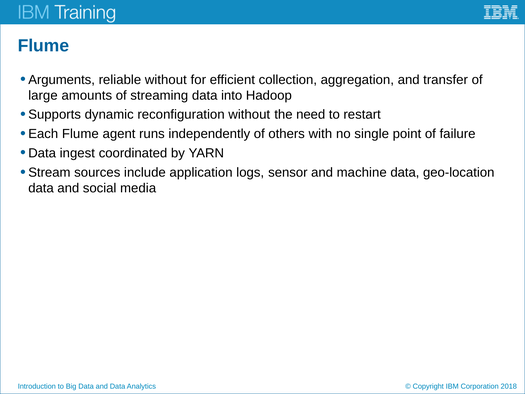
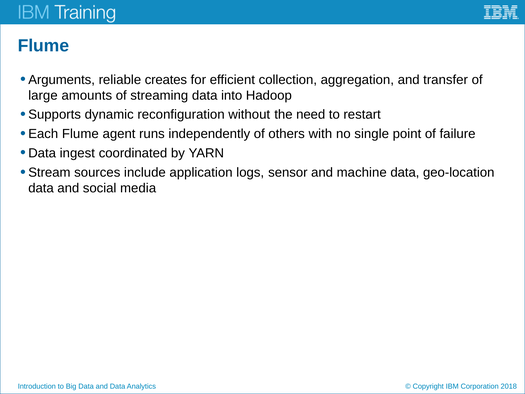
reliable without: without -> creates (166, 80)
